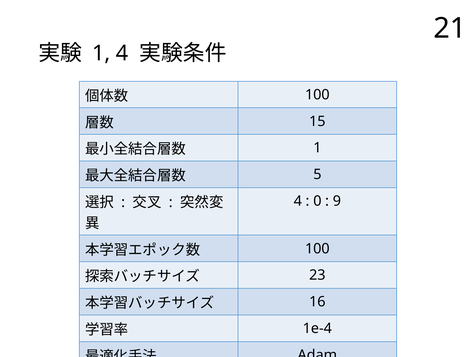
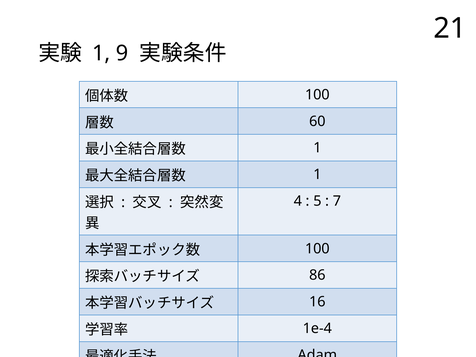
1 4: 4 -> 9 (122, 53)
15: 15 -> 60 (317, 121)
5: 5 -> 1 (317, 174)
0: 0 -> 5 (317, 201)
9: 9 -> 7 (337, 201)
23: 23 -> 86 (317, 275)
